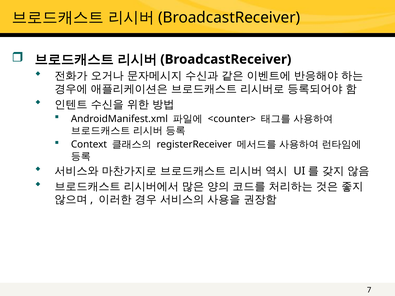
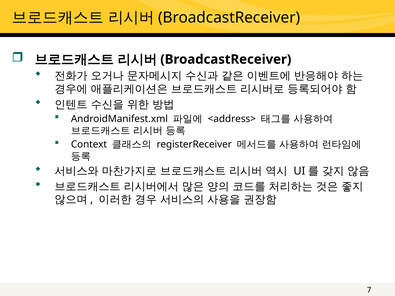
<counter>: <counter> -> <address> (232, 119)
